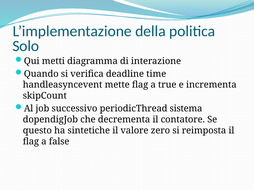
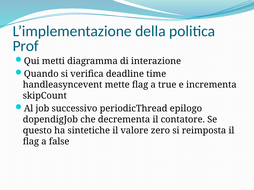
Solo: Solo -> Prof (26, 46)
sistema: sistema -> epilogo (186, 109)
